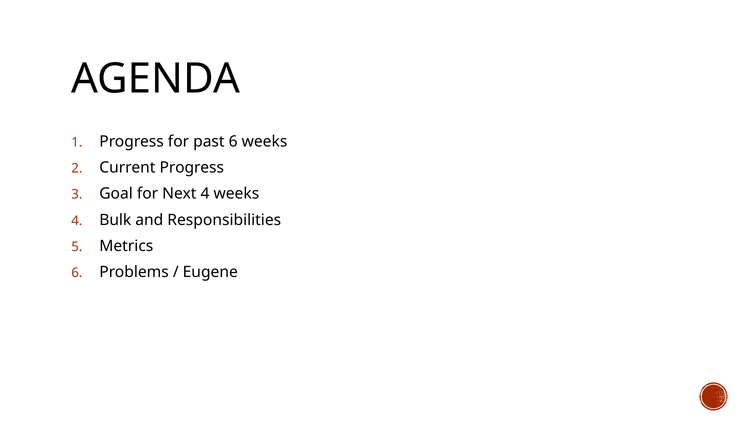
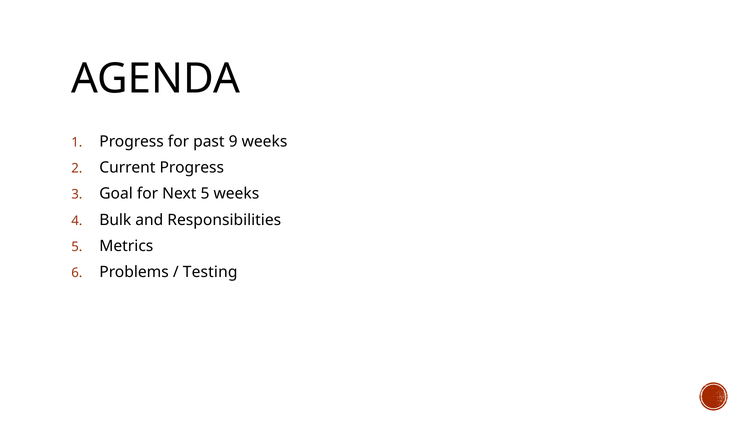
past 6: 6 -> 9 (233, 141)
Next 4: 4 -> 5 (205, 194)
Eugene: Eugene -> Testing (210, 272)
